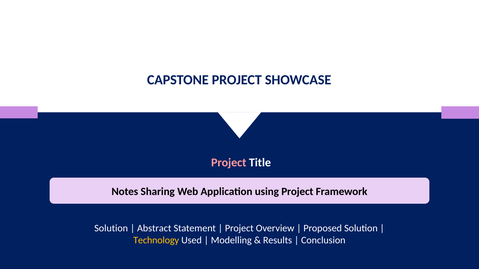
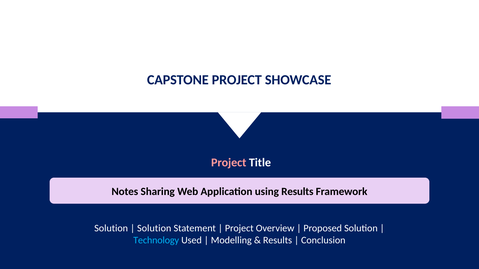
using Project: Project -> Results (297, 192)
Abstract: Abstract -> Solution (154, 228)
Technology colour: yellow -> light blue (156, 240)
